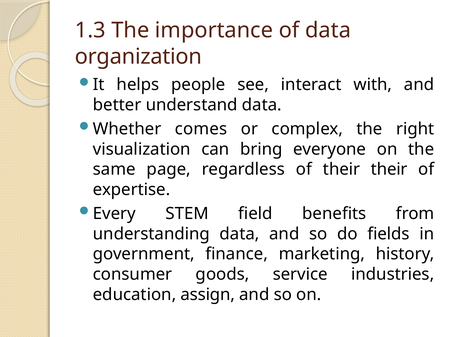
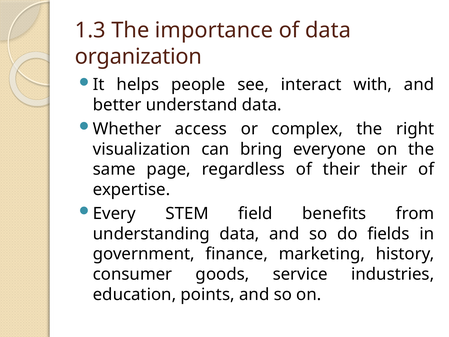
comes: comes -> access (201, 129)
assign: assign -> points (208, 294)
